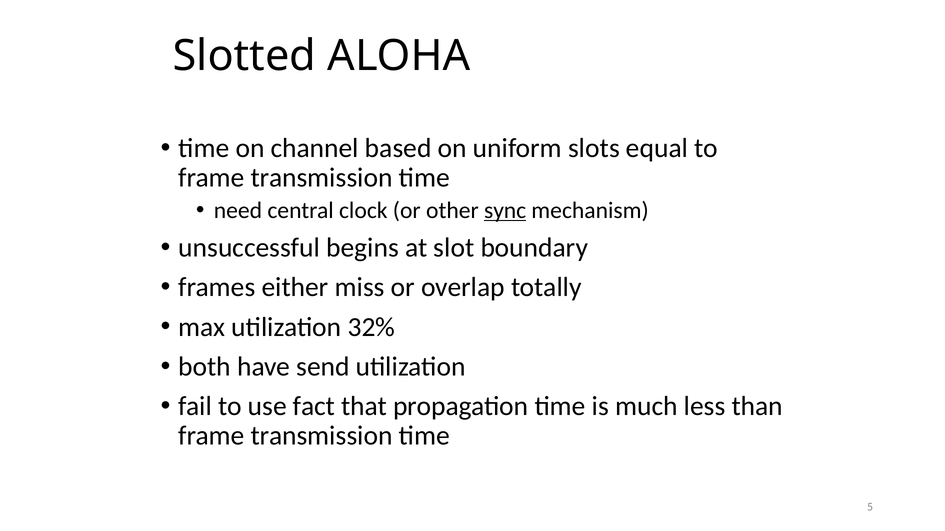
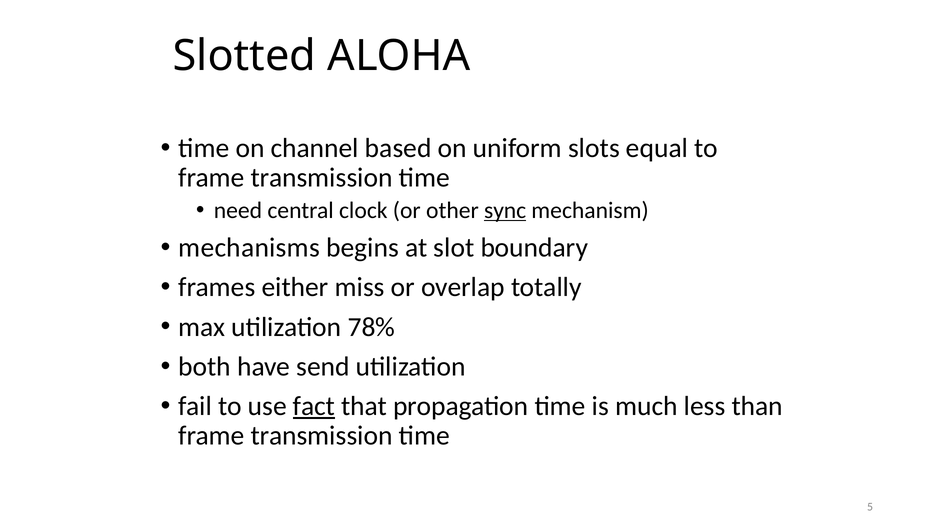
unsuccessful: unsuccessful -> mechanisms (249, 248)
32%: 32% -> 78% (371, 327)
fact underline: none -> present (314, 407)
